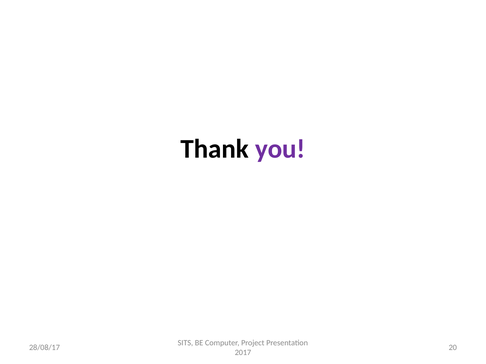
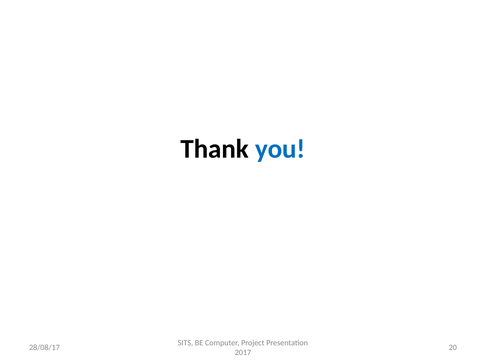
you colour: purple -> blue (280, 149)
